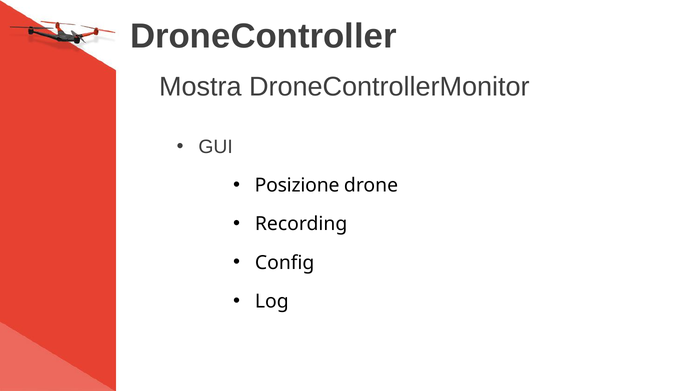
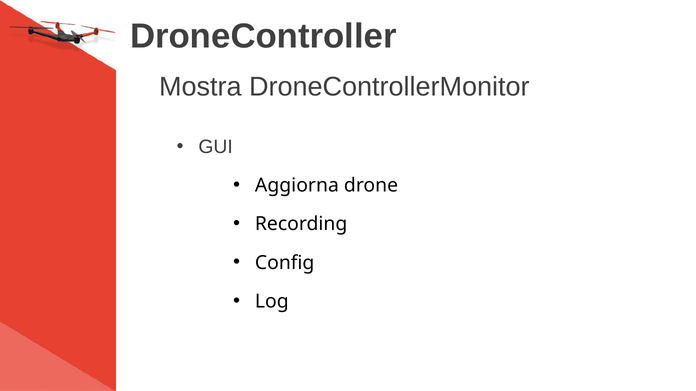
Posizione: Posizione -> Aggiorna (297, 186)
